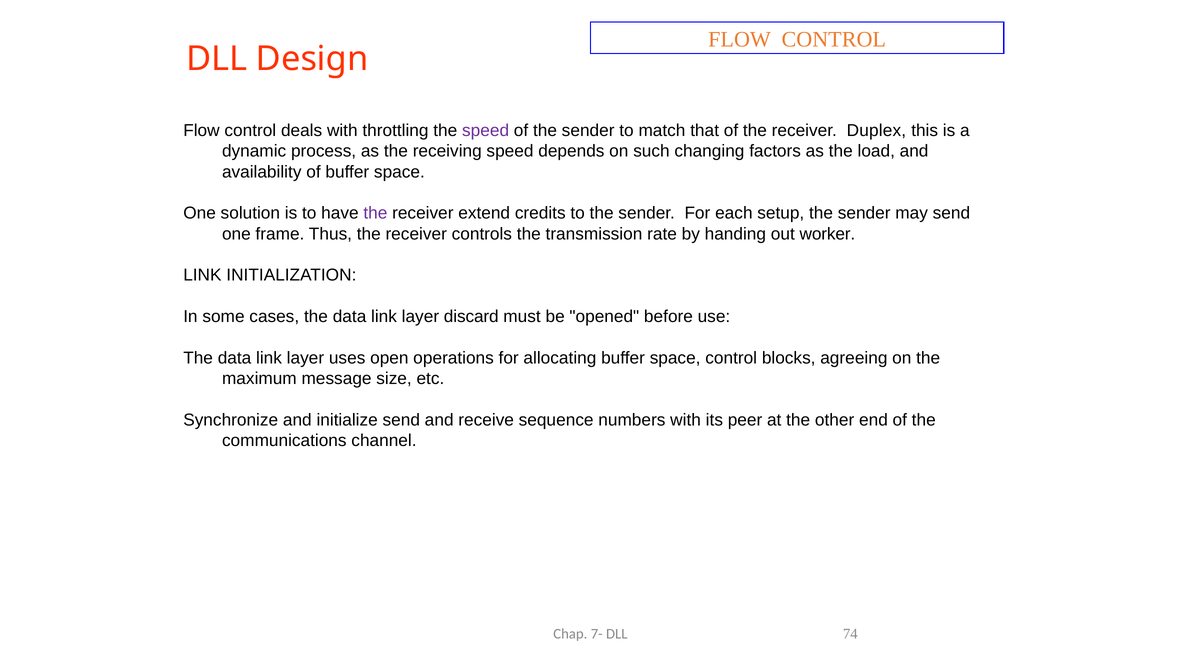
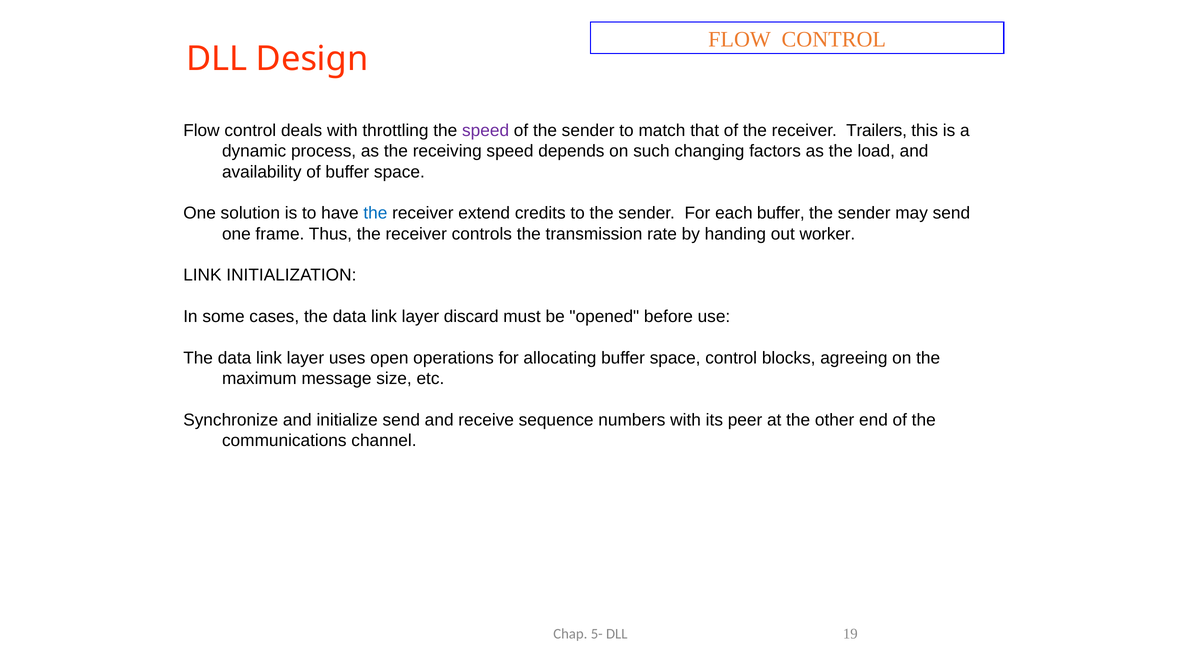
Duplex: Duplex -> Trailers (877, 131)
the colour: purple -> blue (375, 213)
each setup: setup -> buffer (781, 213)
7-: 7- -> 5- (597, 634)
74: 74 -> 19 (850, 634)
